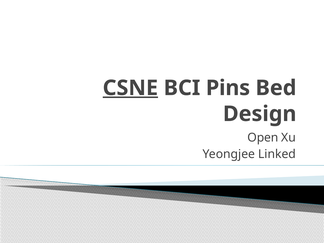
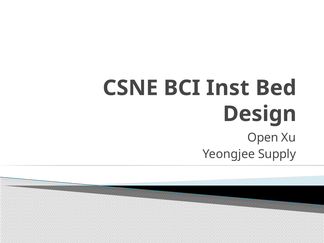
CSNE underline: present -> none (130, 88)
Pins: Pins -> Inst (228, 88)
Linked: Linked -> Supply (277, 154)
